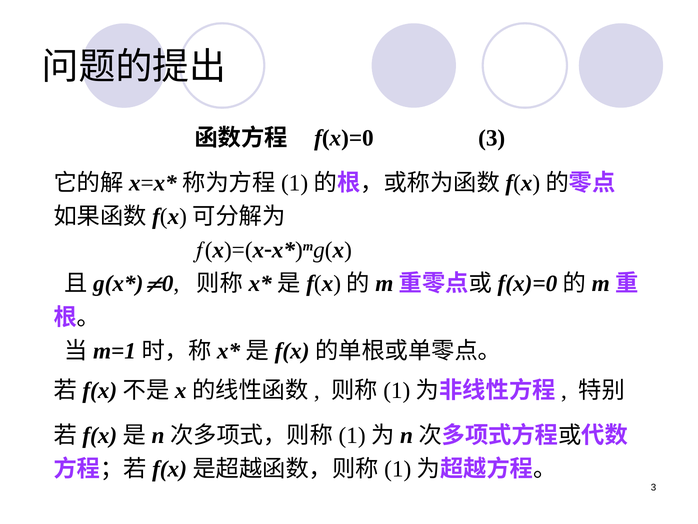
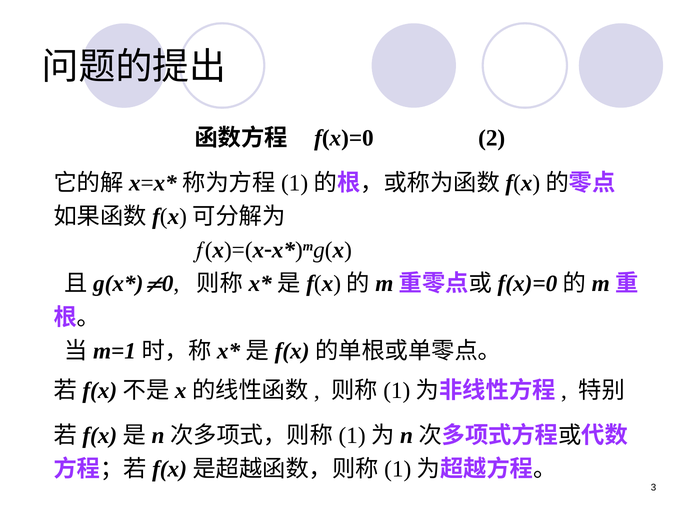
f(x)=0 3: 3 -> 2 (492, 138)
